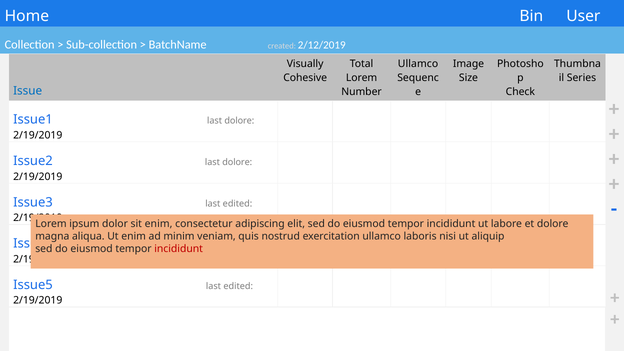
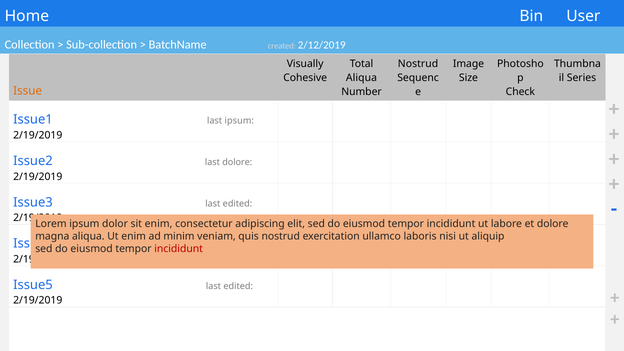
Ullamco: Ullamco -> Nostrud (418, 64)
Lorem: Lorem -> Aliqua (361, 78)
Issue colour: blue -> orange (28, 91)
Issue1 last dolore: dolore -> ipsum (239, 121)
